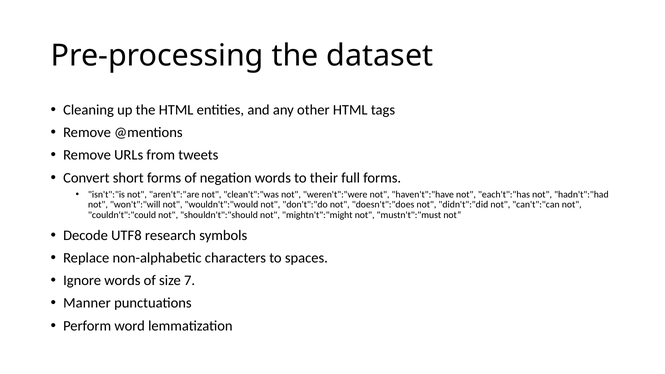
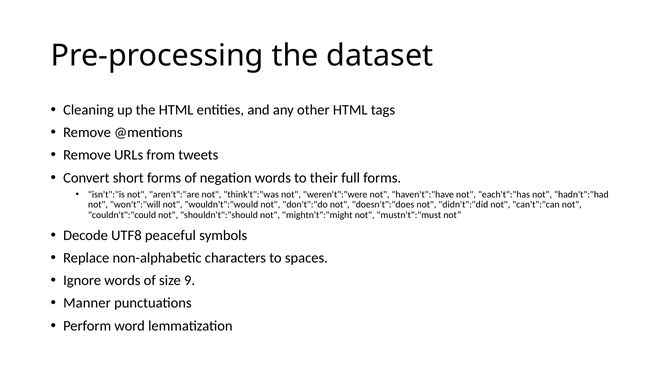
clean't":"was: clean't":"was -> think't":"was (251, 194)
research: research -> peaceful (170, 235)
7: 7 -> 9 (190, 281)
